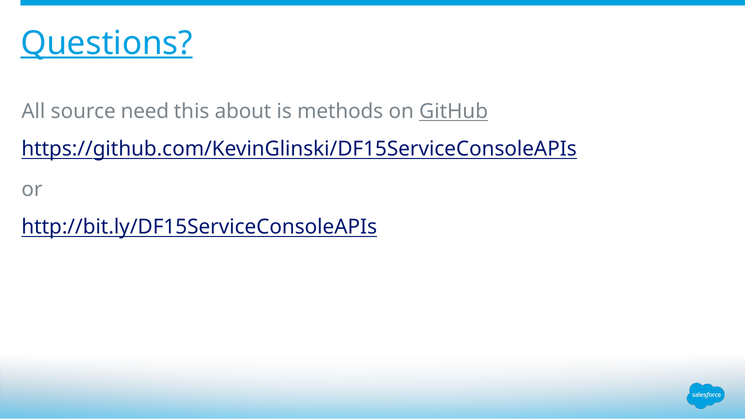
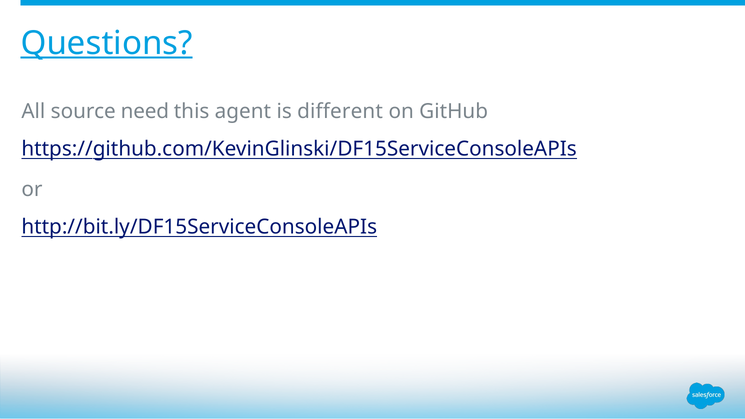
about: about -> agent (243, 112)
methods: methods -> different (340, 112)
GitHub underline: present -> none (454, 112)
